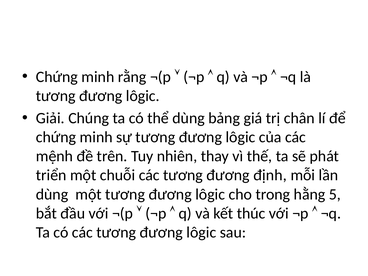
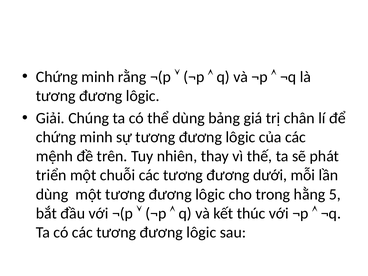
định: định -> dưới (270, 175)
